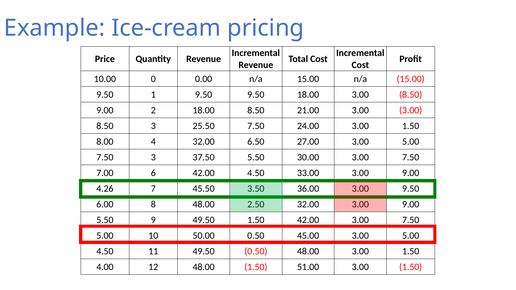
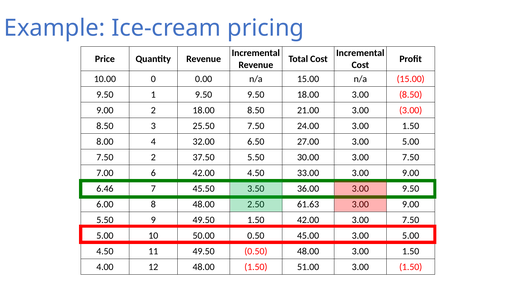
7.50 3: 3 -> 2 (153, 157)
4.26: 4.26 -> 6.46 (105, 189)
32.00: 32.00 -> 61.63 (308, 205)
